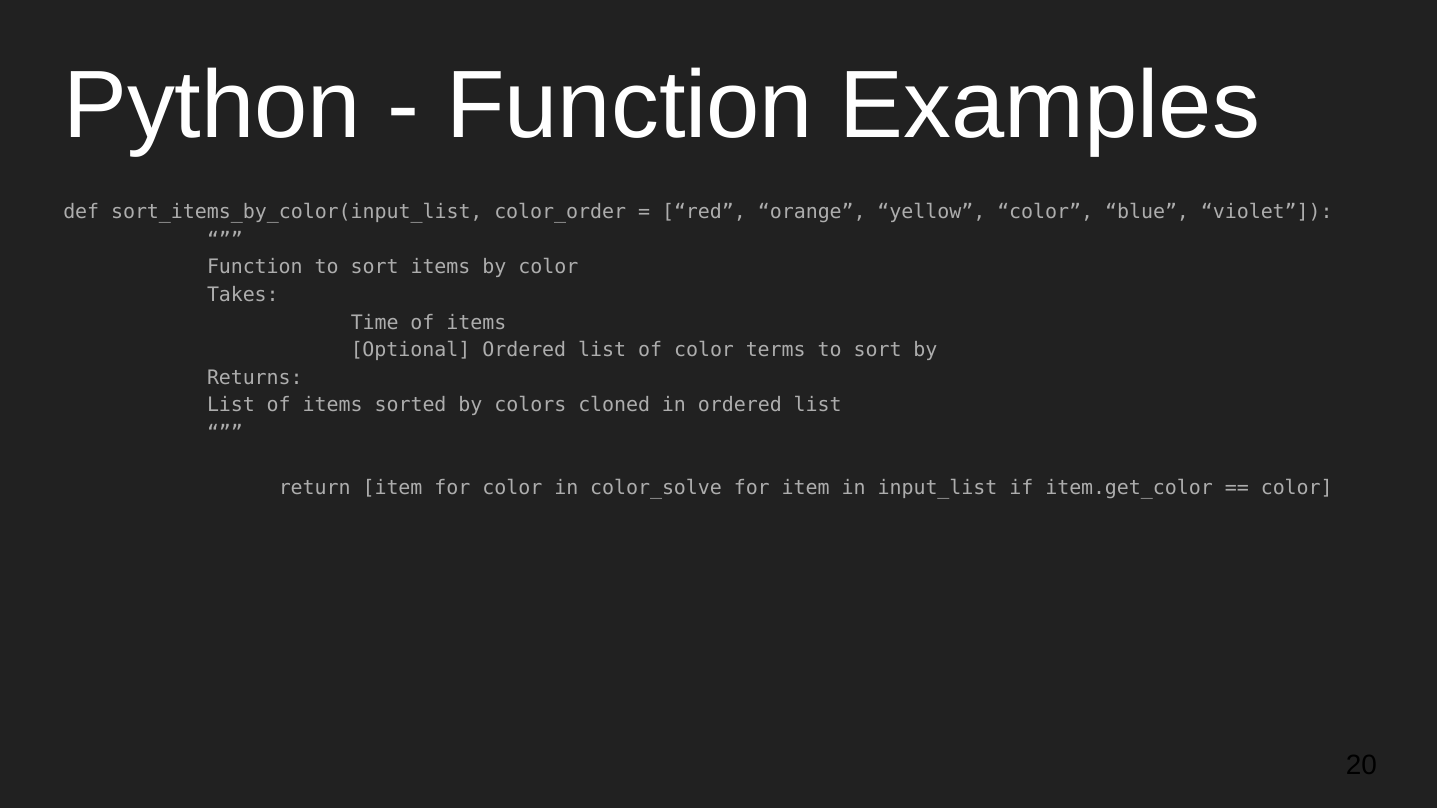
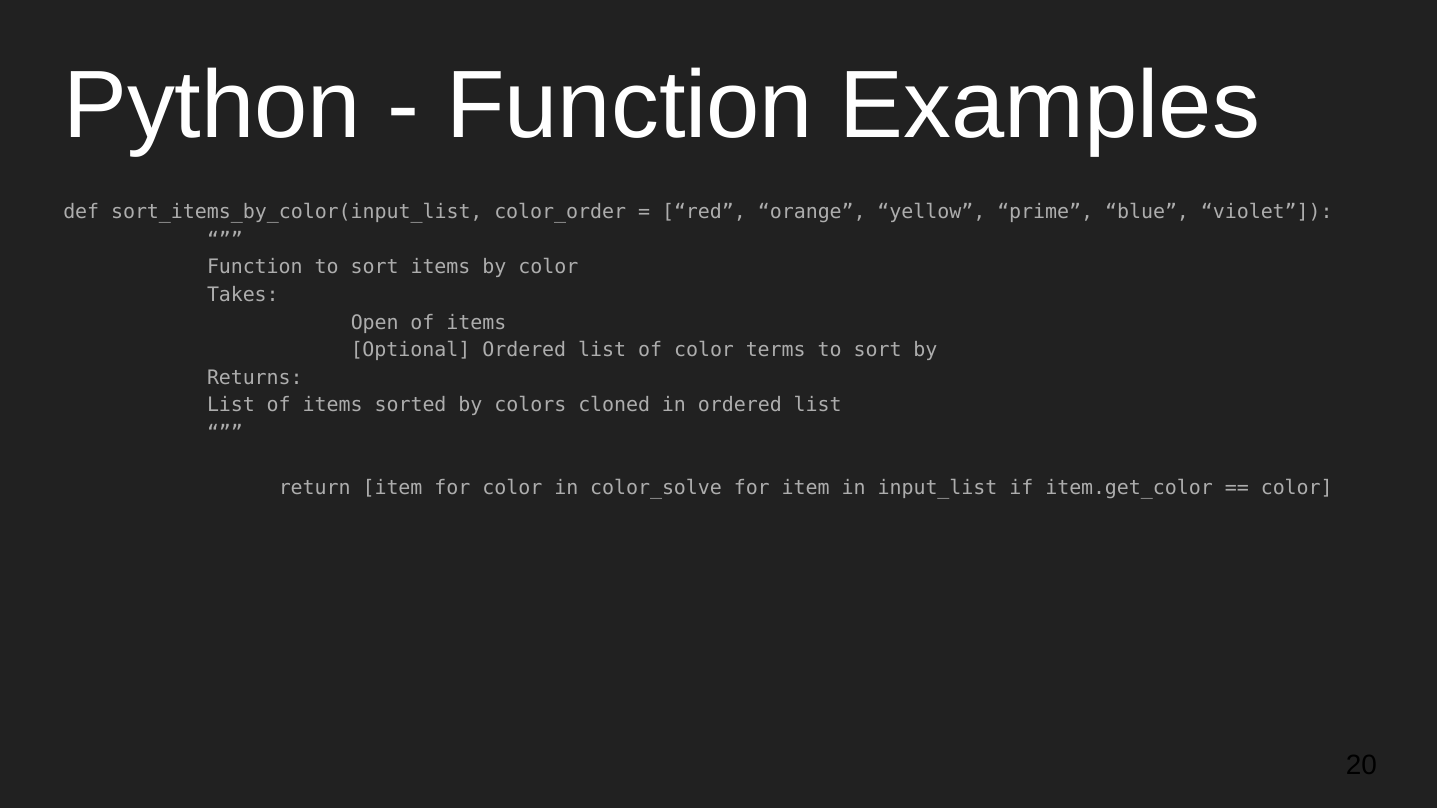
yellow color: color -> prime (1045, 212)
Time: Time -> Open (375, 323)
